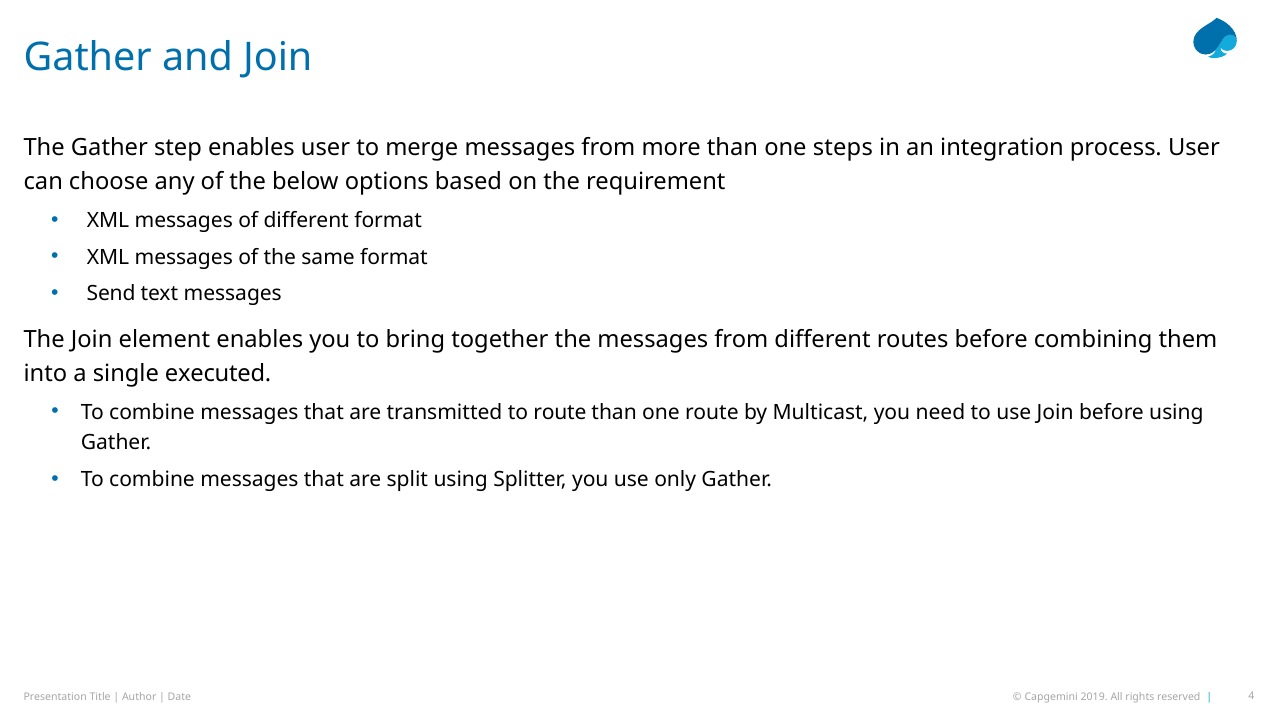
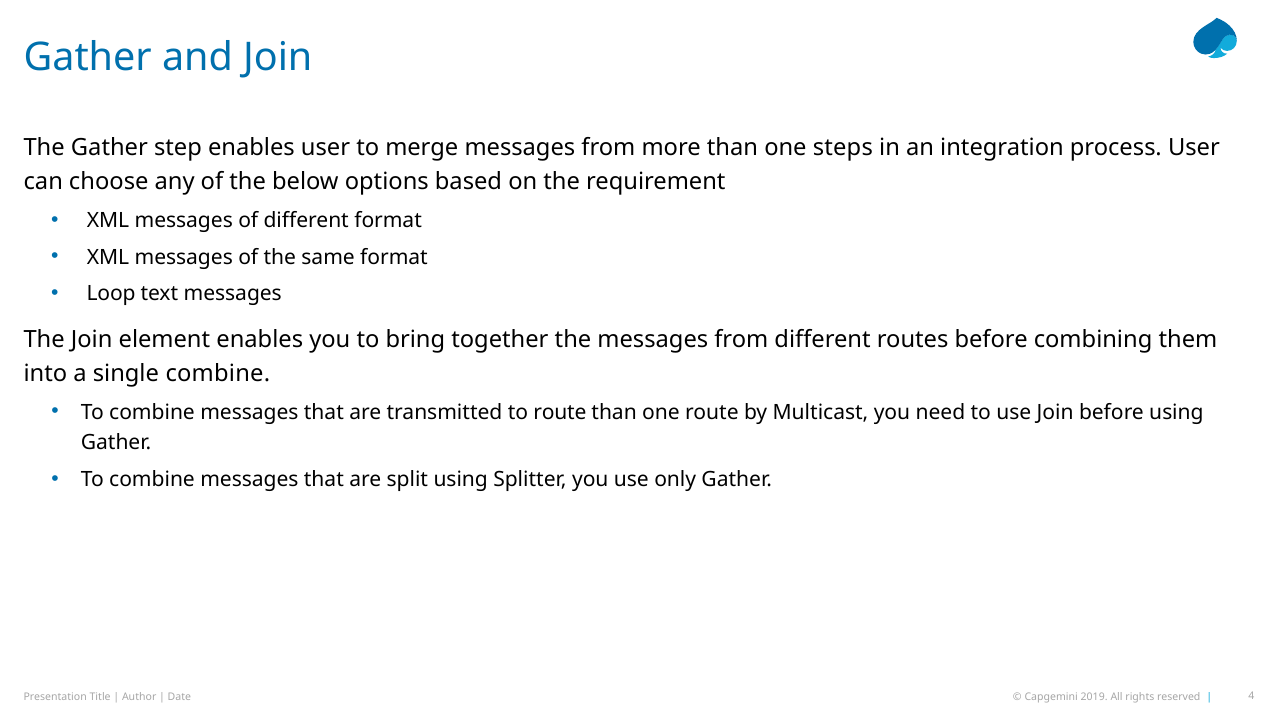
Send: Send -> Loop (111, 294)
single executed: executed -> combine (218, 374)
